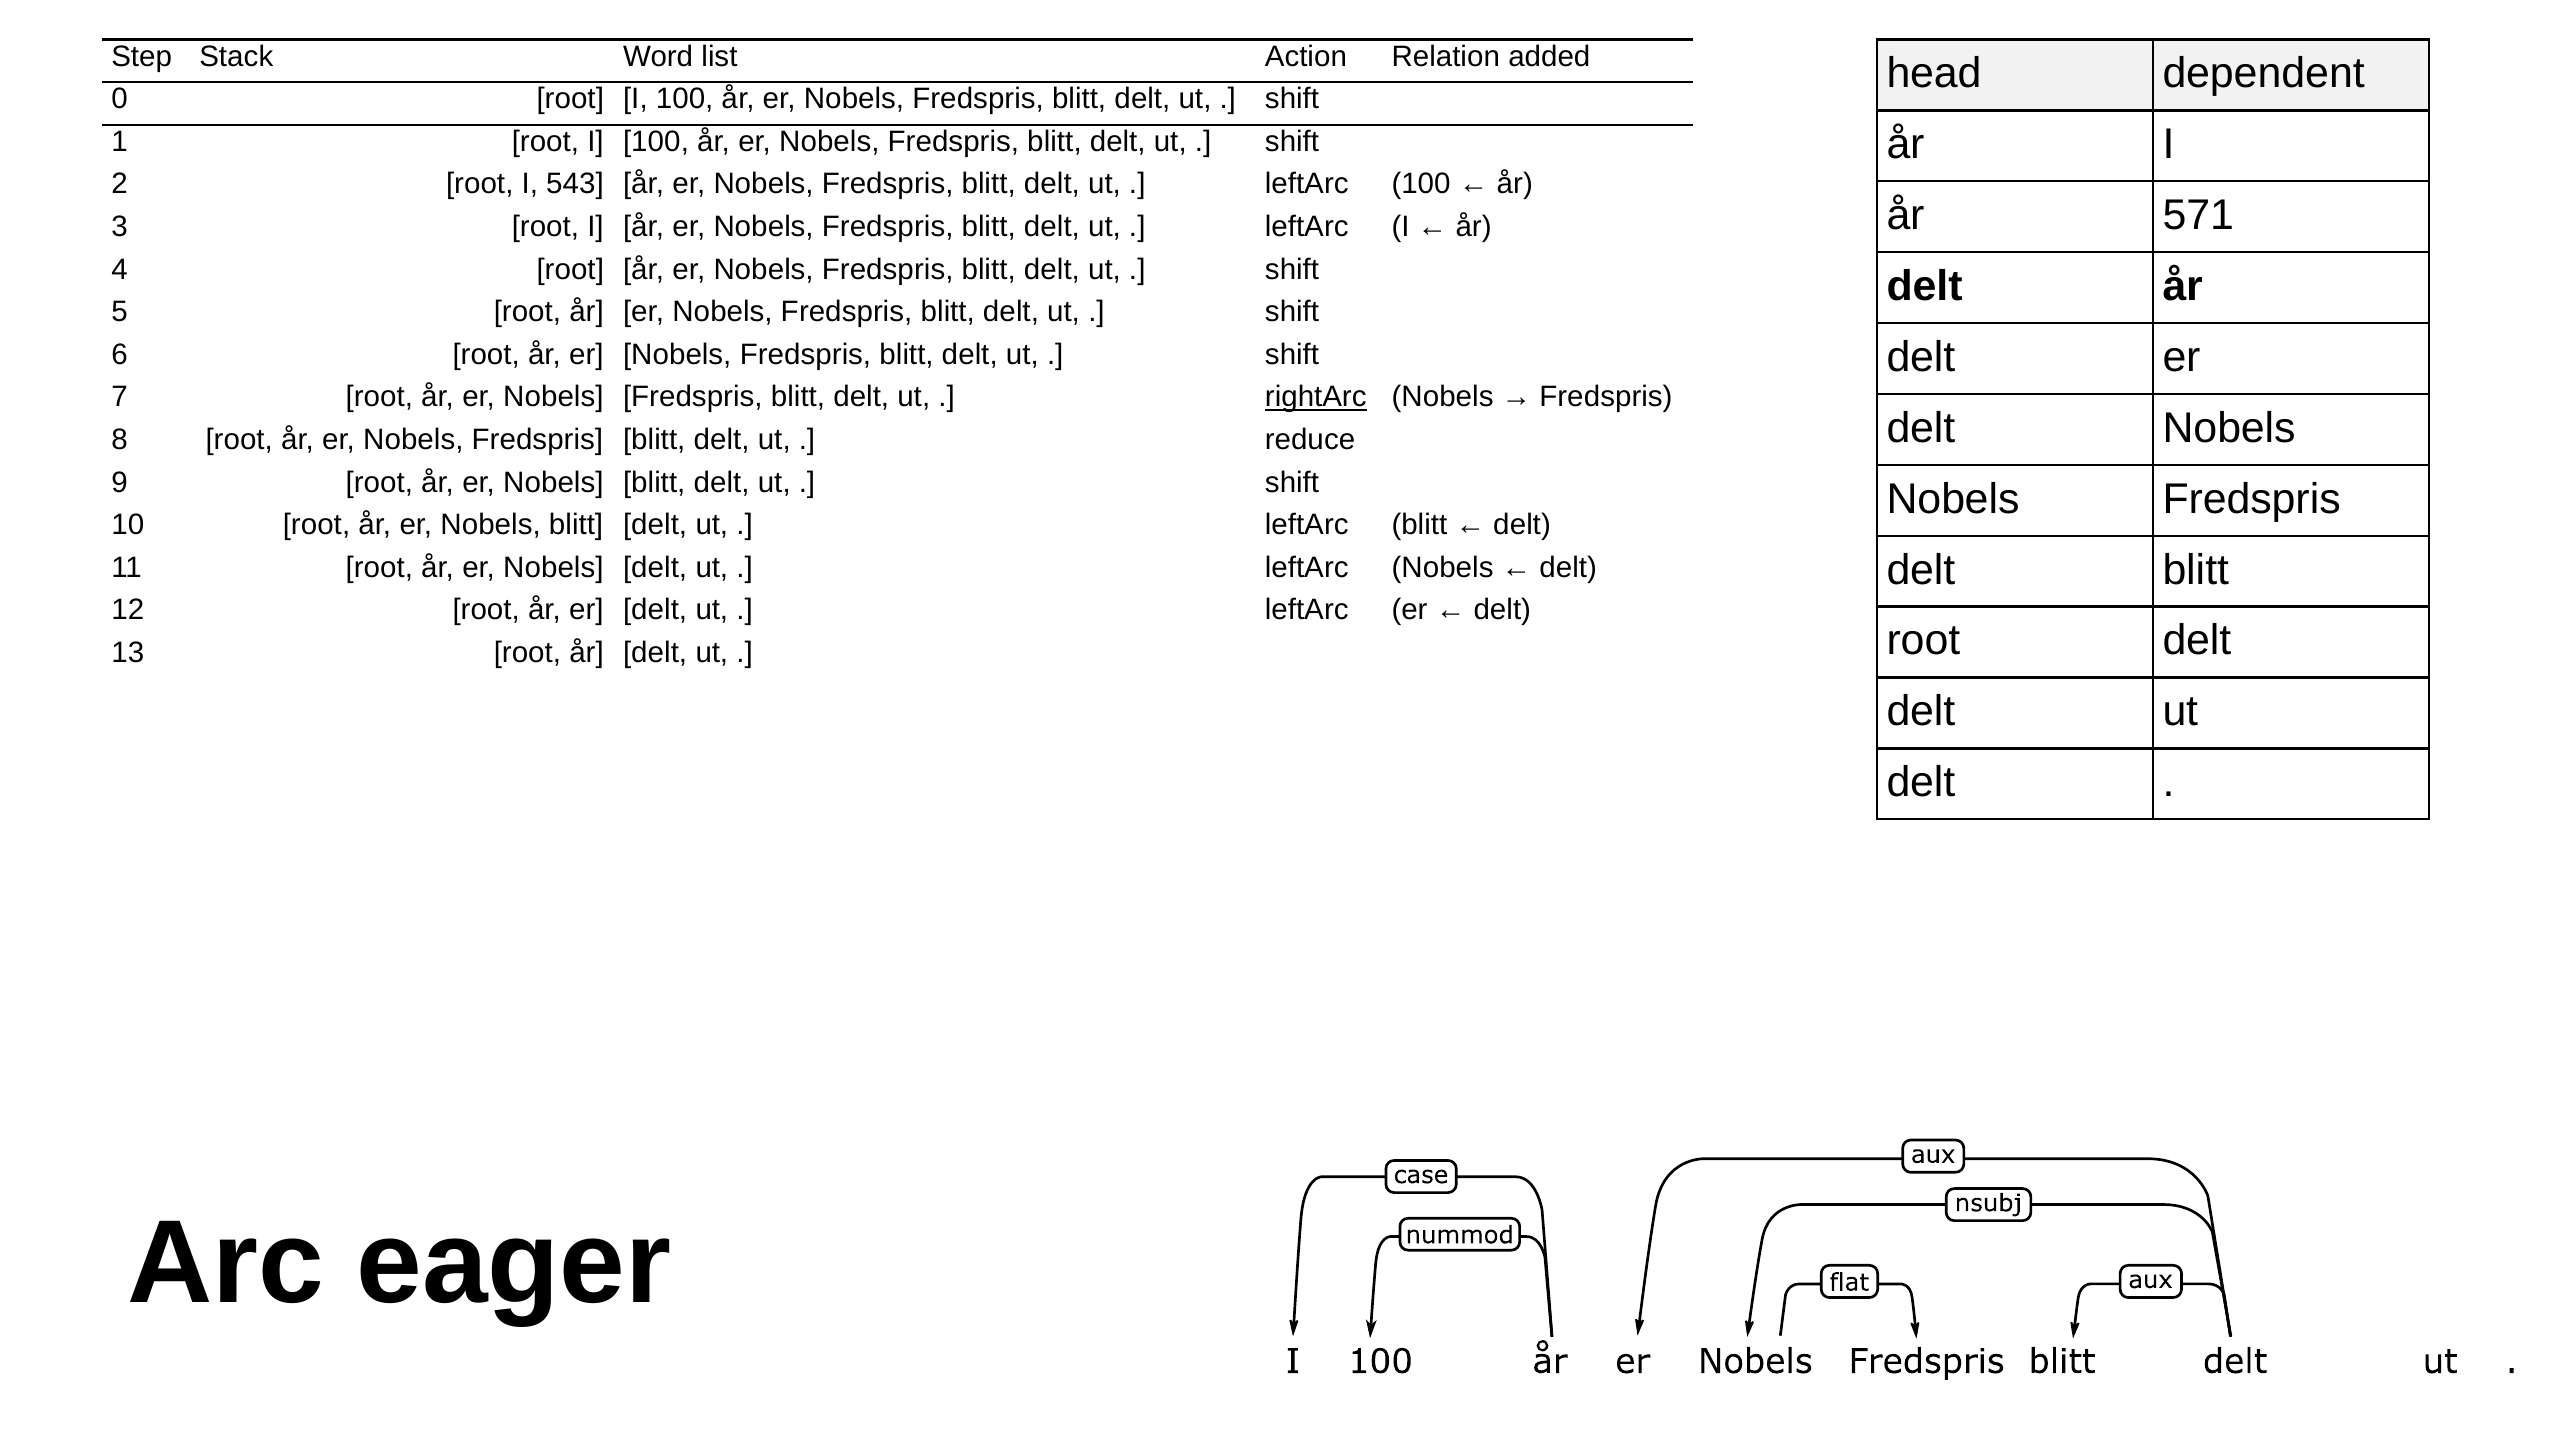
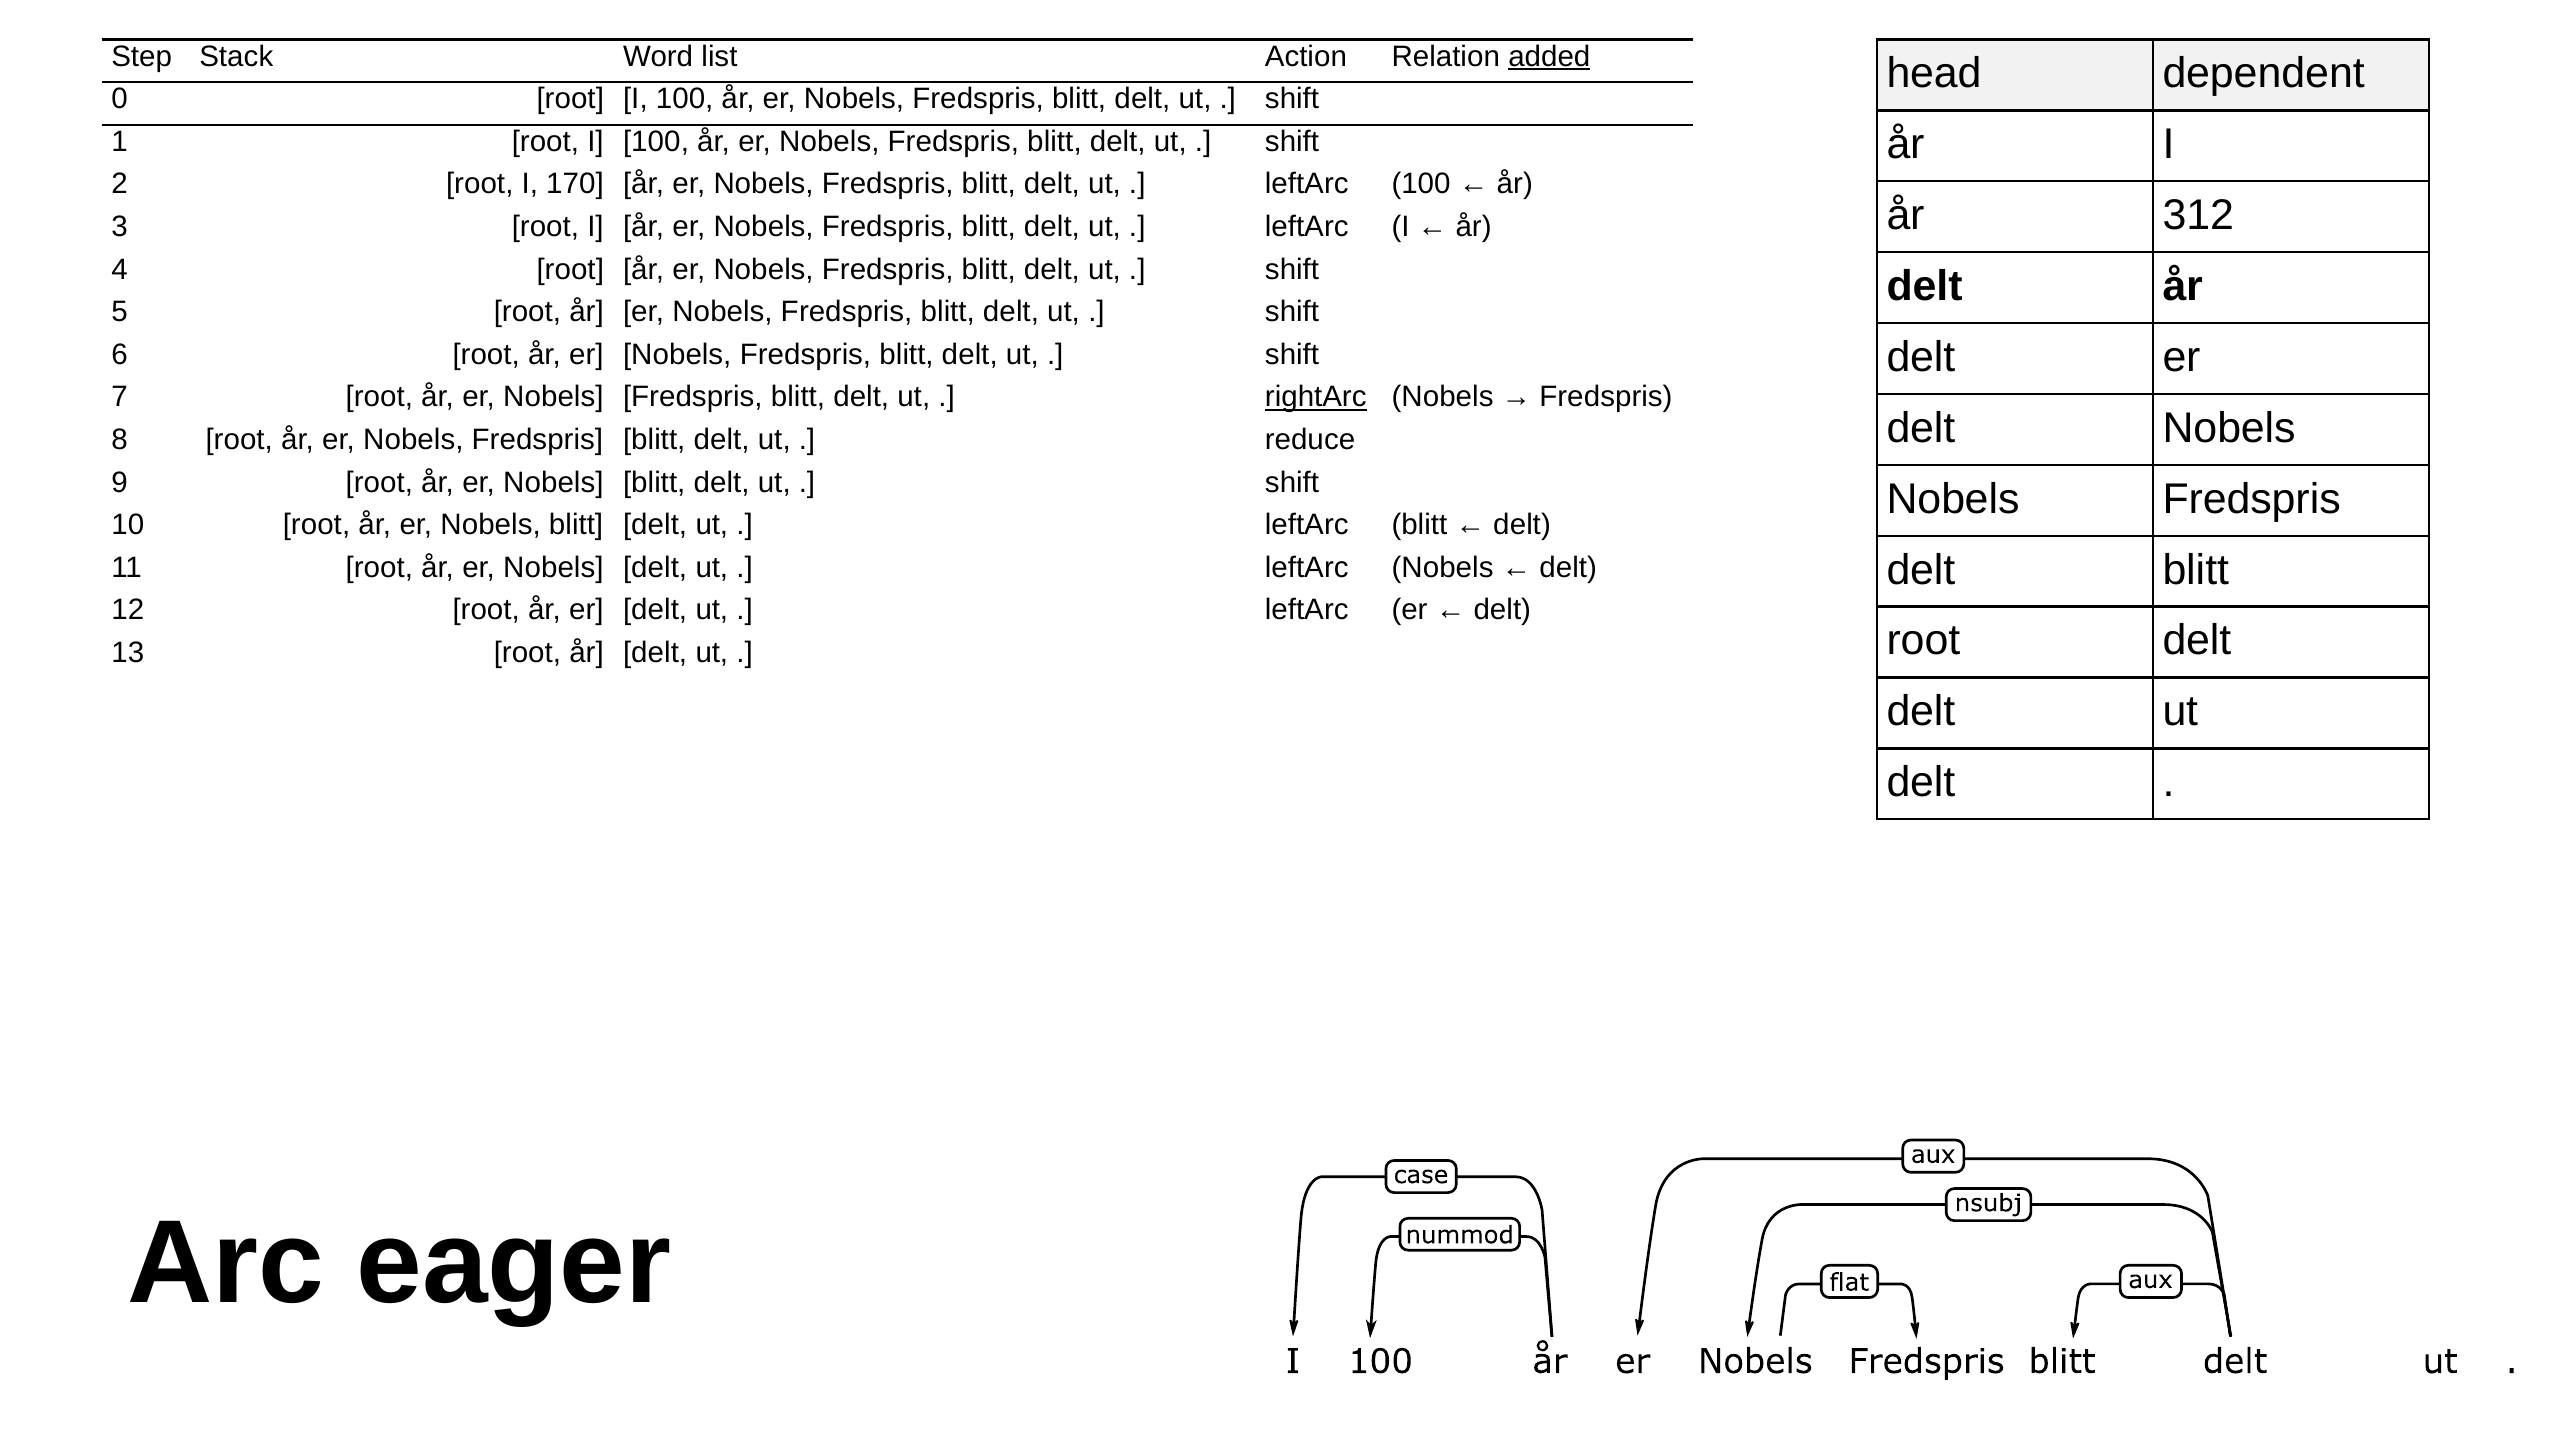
added underline: none -> present (1549, 56)
543: 543 -> 170 (575, 184)
571: 571 -> 312 (2198, 215)
